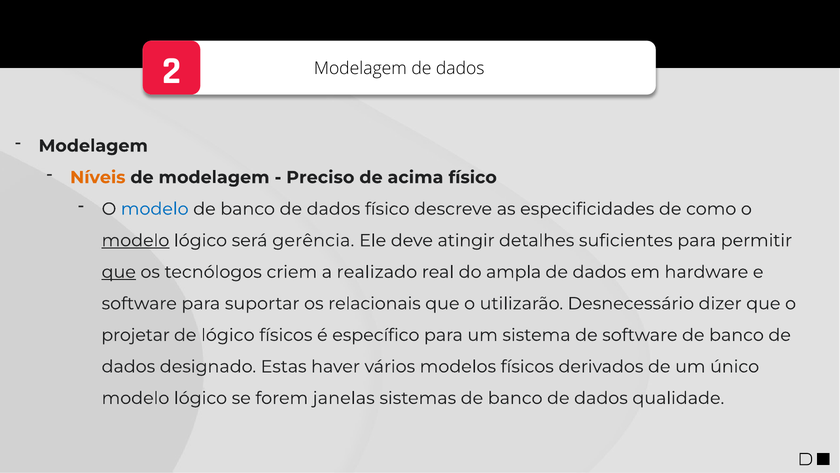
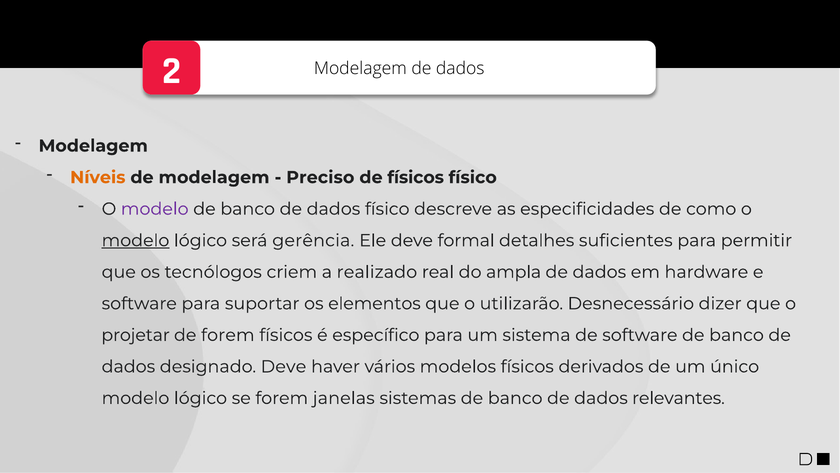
de acima: acima -> físicos (416, 177)
modelo colour: blue -> purple (155, 209)
atingir: atingir -> formal (466, 240)
que underline: present -> none (119, 272)
relacionais: relacionais -> elementos (374, 303)
de lógico: lógico -> forem (228, 335)
designado Estas: Estas -> Deve (283, 366)
qualidade: qualidade -> relevantes (678, 398)
